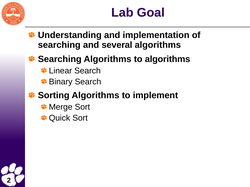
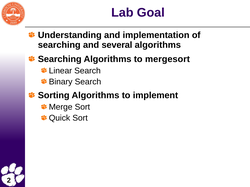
to algorithms: algorithms -> mergesort (167, 59)
